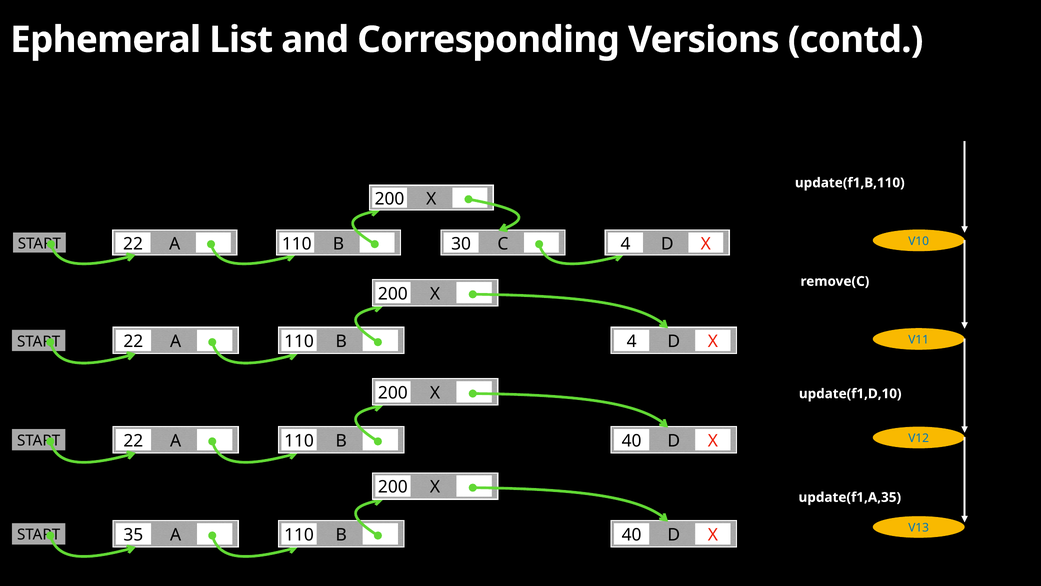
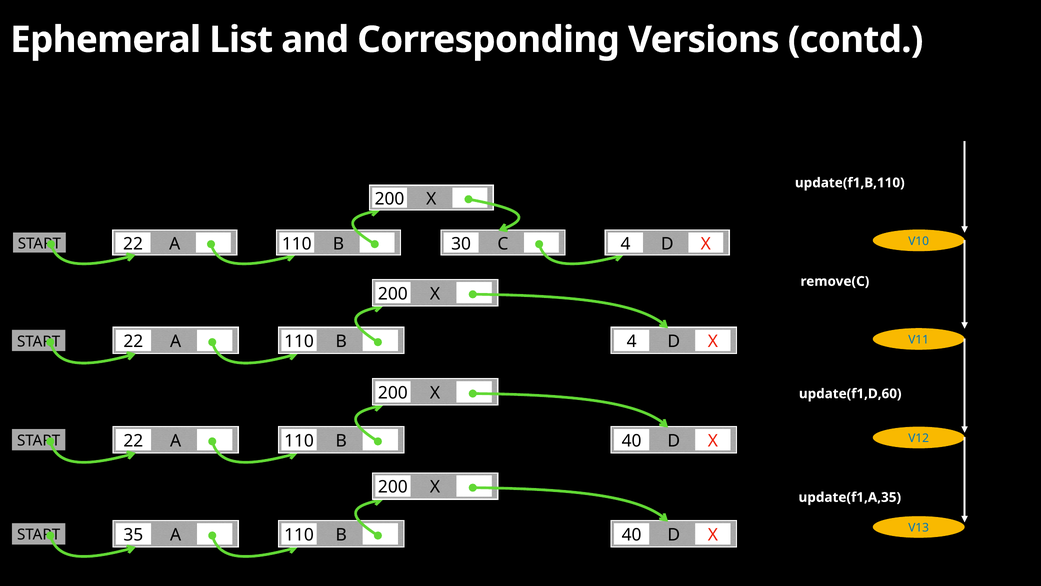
update(f1,D,10: update(f1,D,10 -> update(f1,D,60 (850, 393)
